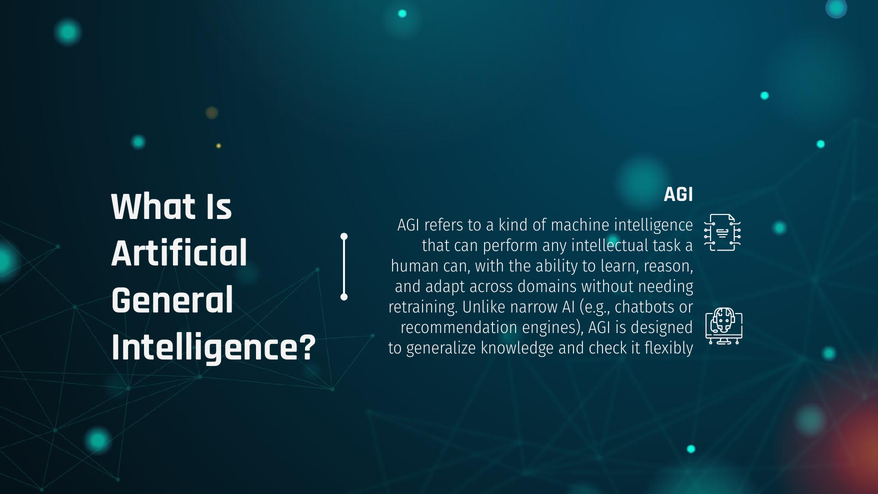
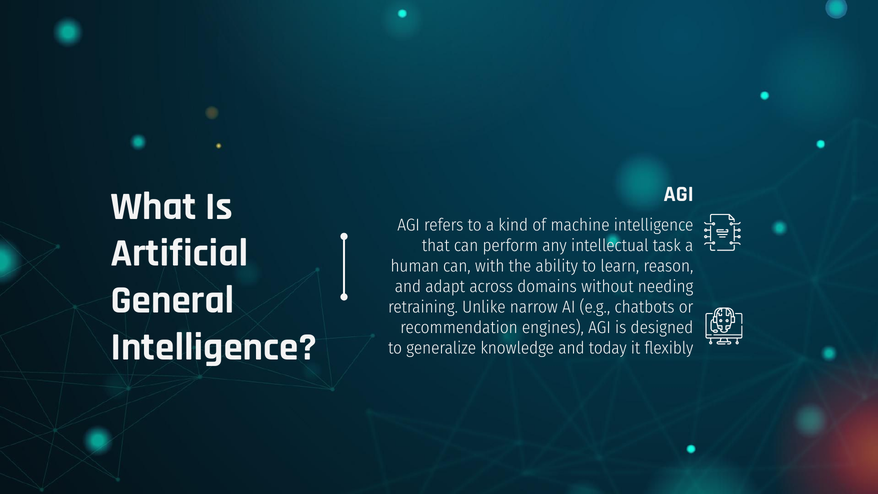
check: check -> today (608, 348)
